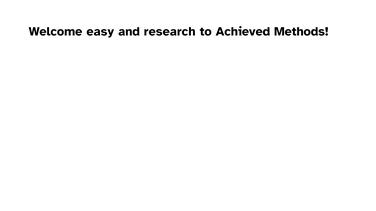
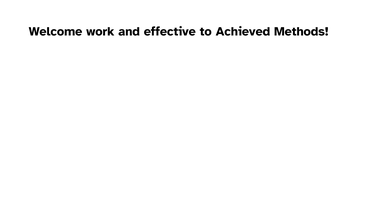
easy: easy -> work (100, 32)
research: research -> effective (170, 32)
